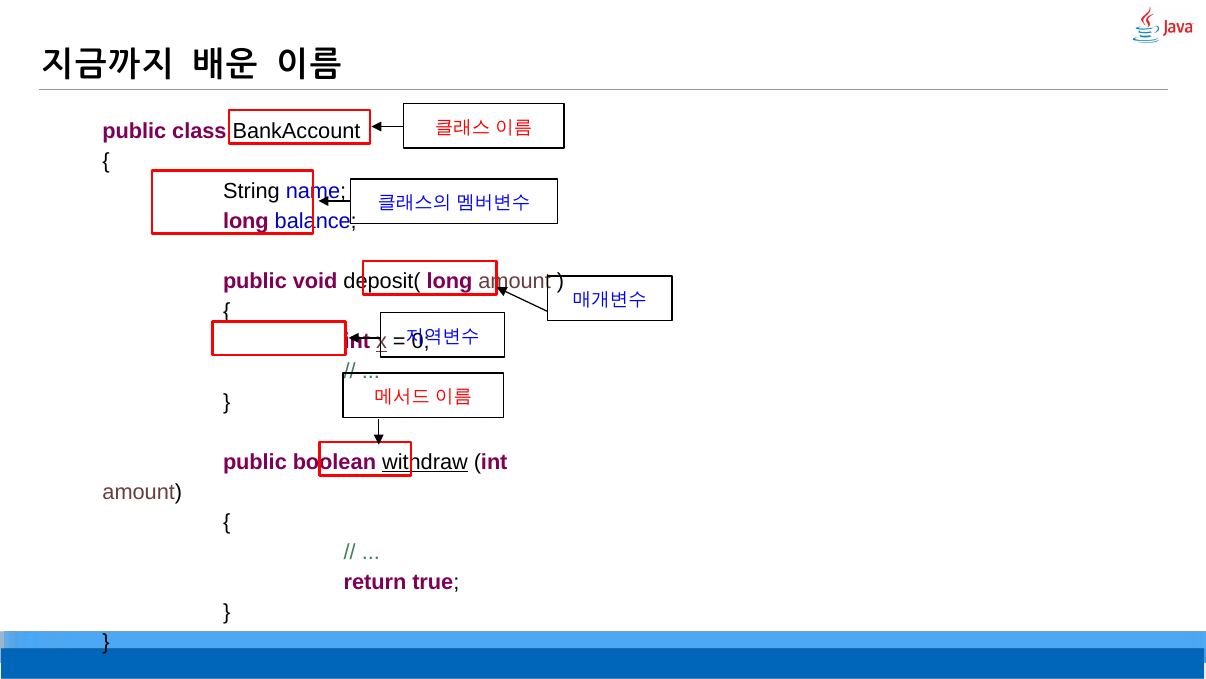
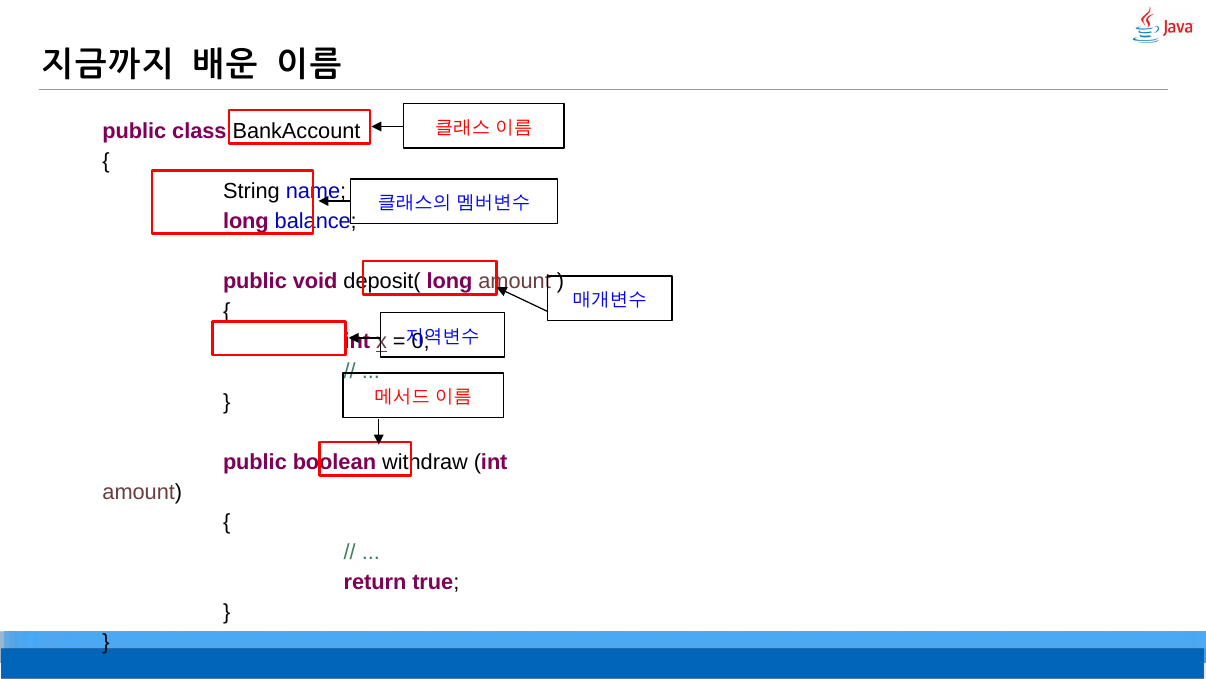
withdraw underline: present -> none (425, 462)
